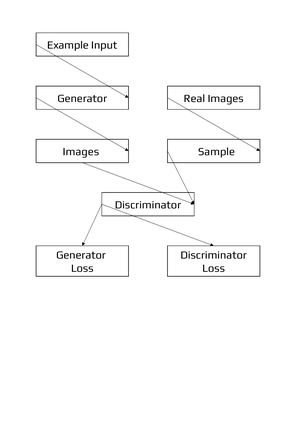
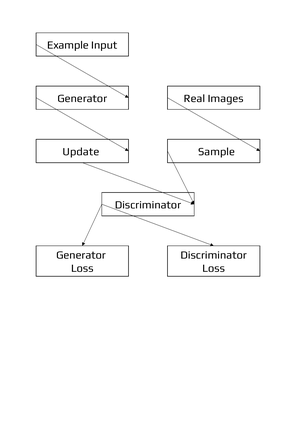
Images: Images -> Update (81, 152)
